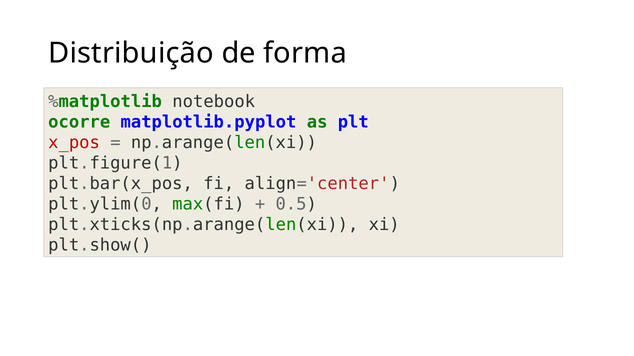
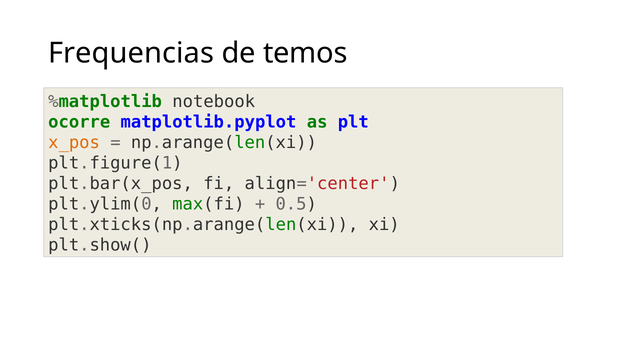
Distribuição: Distribuição -> Frequencias (131, 53)
forma: forma -> temos (305, 53)
x_pos colour: red -> orange (74, 143)
